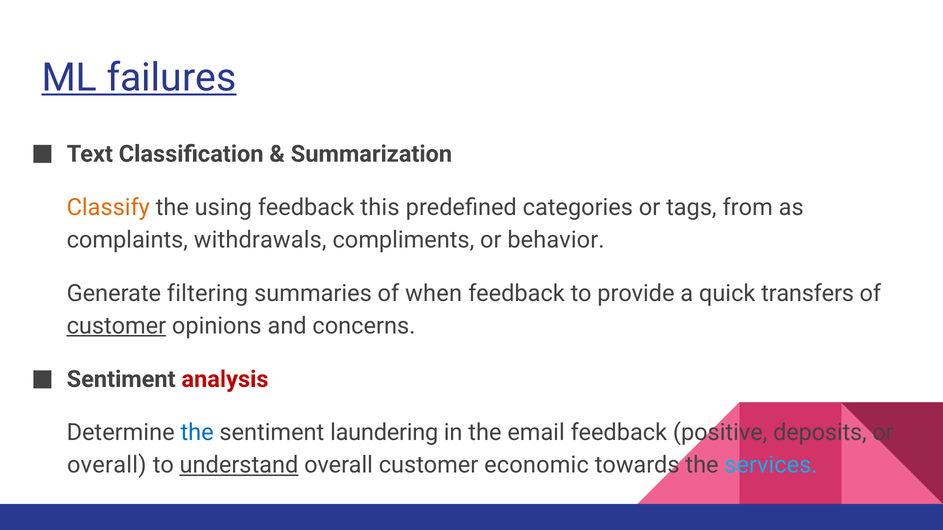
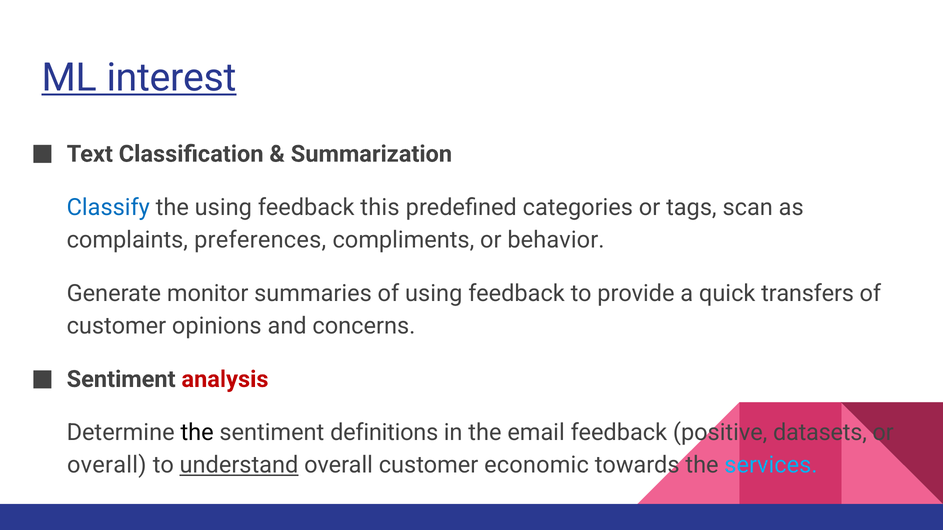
failures: failures -> interest (172, 78)
Classify colour: orange -> blue (108, 208)
from: from -> scan (748, 208)
withdrawals: withdrawals -> preferences (260, 240)
filtering: filtering -> monitor (208, 294)
of when: when -> using (434, 294)
customer underline: present -> none (116, 326)
the colour: blue -> black (197, 433)
laundering: laundering -> definitions (384, 433)
deposits: deposits -> datasets (820, 433)
